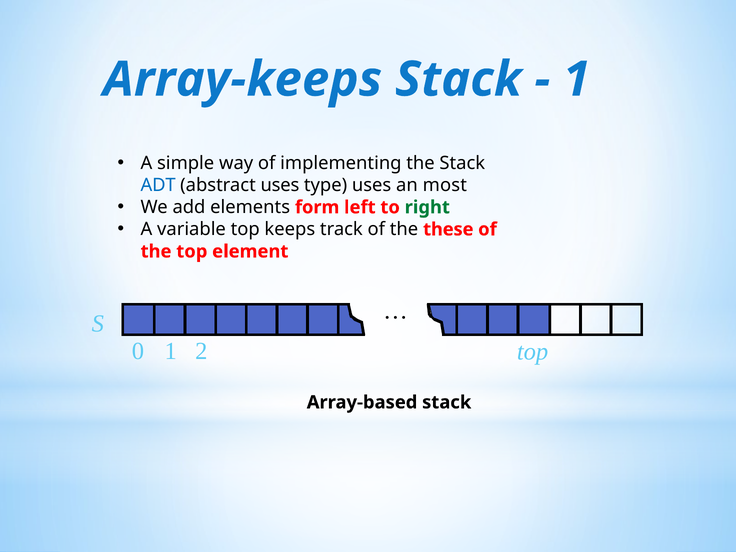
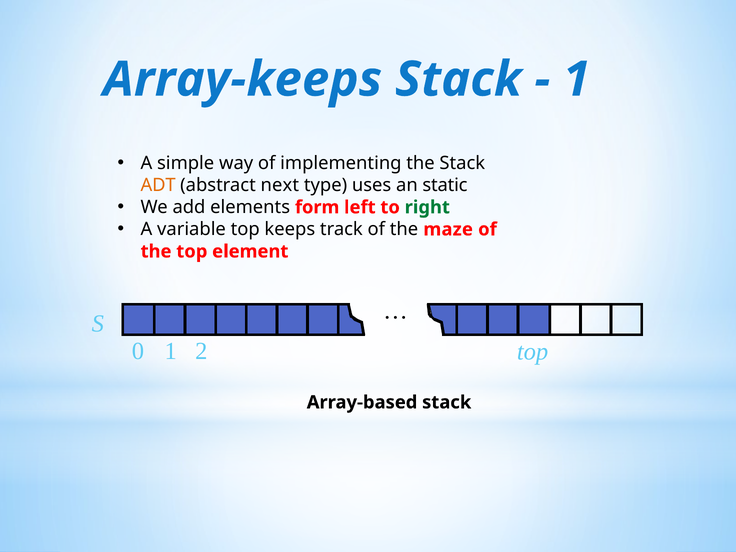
ADT colour: blue -> orange (158, 185)
abstract uses: uses -> next (280, 185)
most: most -> static (445, 185)
these: these -> maze (448, 229)
